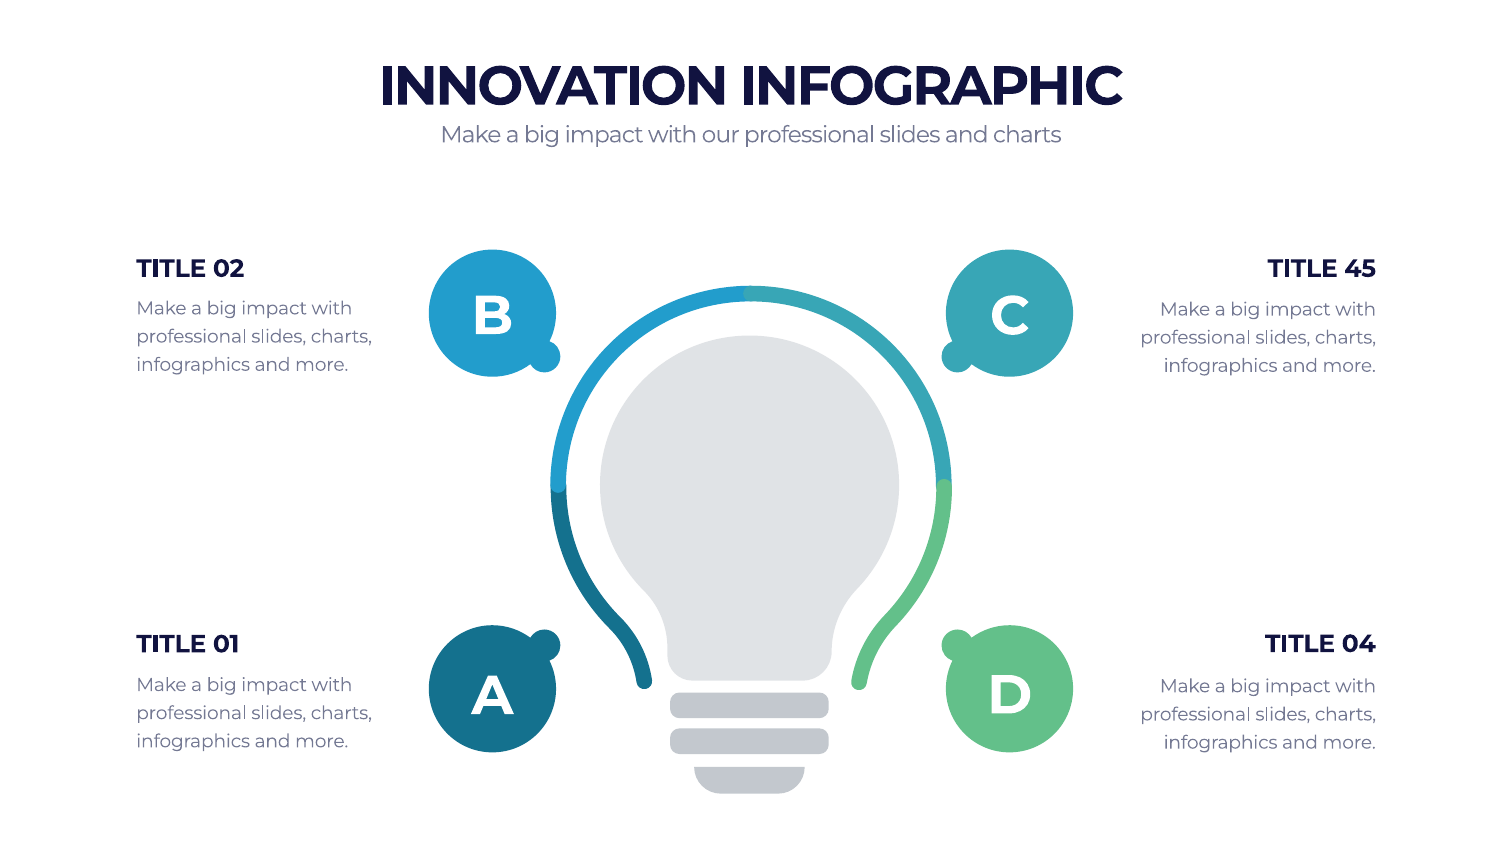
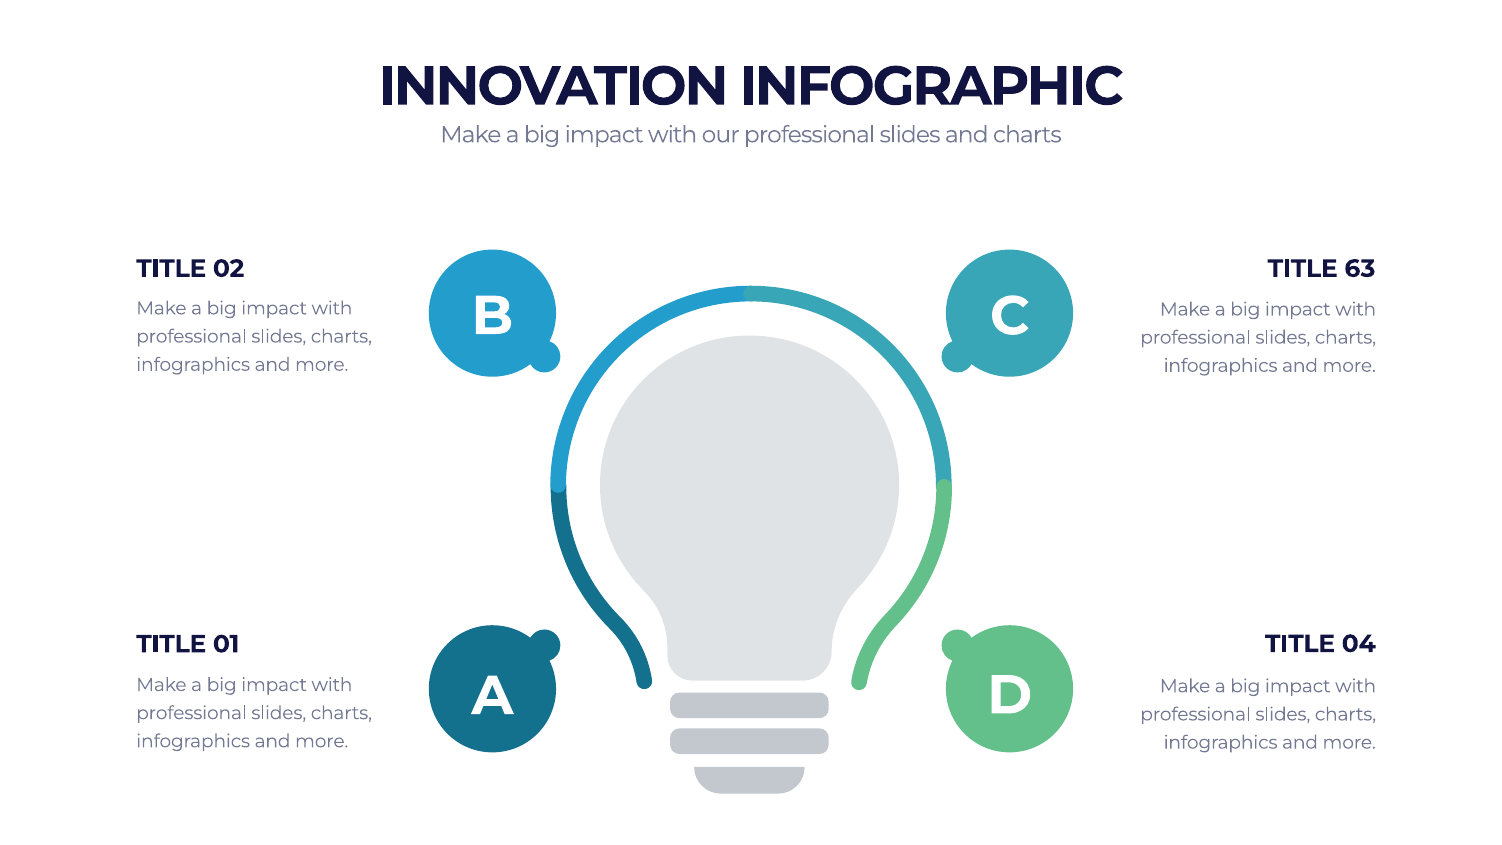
45: 45 -> 63 (1360, 269)
